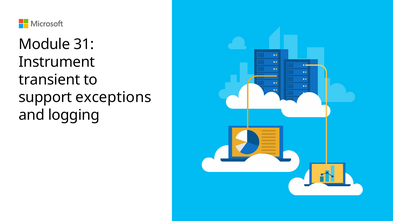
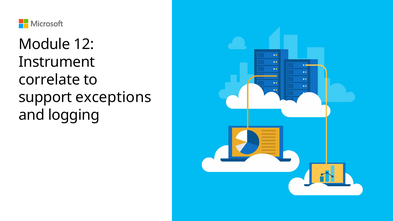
31: 31 -> 12 (84, 44)
transient: transient -> correlate (49, 80)
